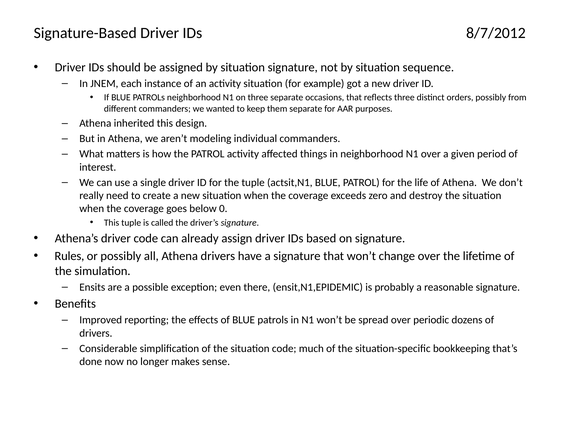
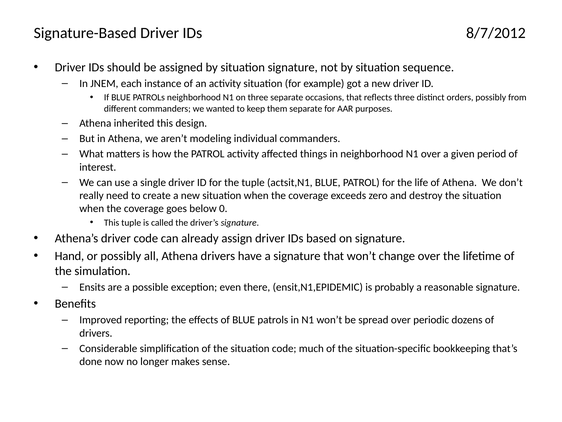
Rules: Rules -> Hand (69, 256)
